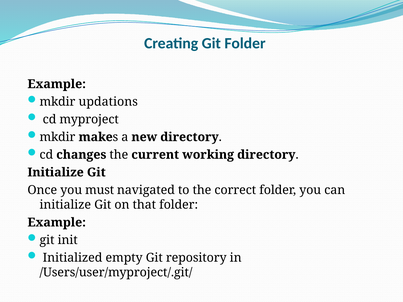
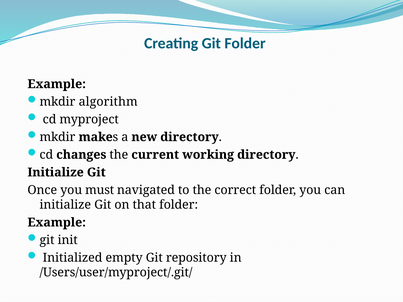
updations: updations -> algorithm (108, 102)
